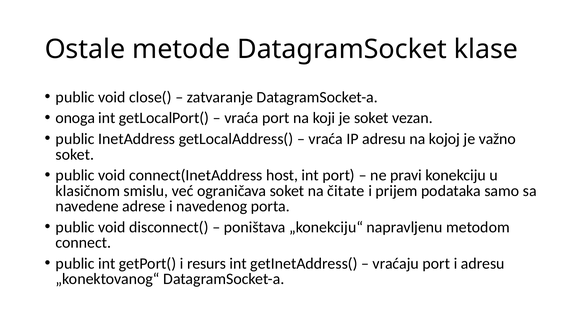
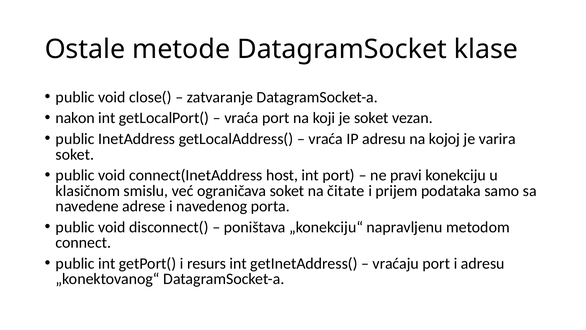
onoga: onoga -> nakon (75, 118)
važno: važno -> varira (497, 139)
